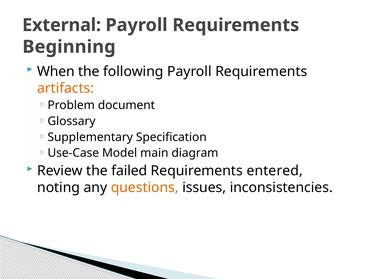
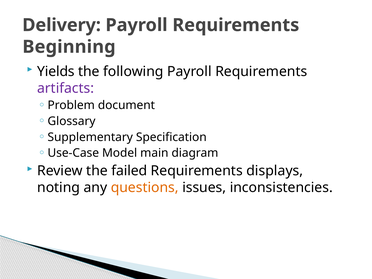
External: External -> Delivery (62, 25)
When: When -> Yields (56, 71)
artifacts colour: orange -> purple (66, 88)
entered: entered -> displays (275, 171)
